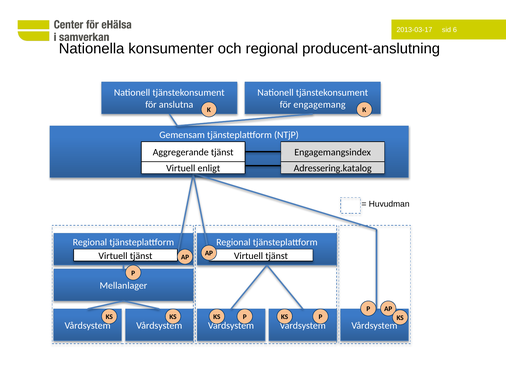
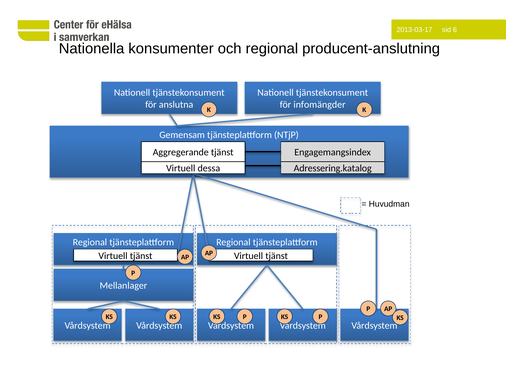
engagemang: engagemang -> infomängder (320, 105)
enligt: enligt -> dessa (209, 168)
